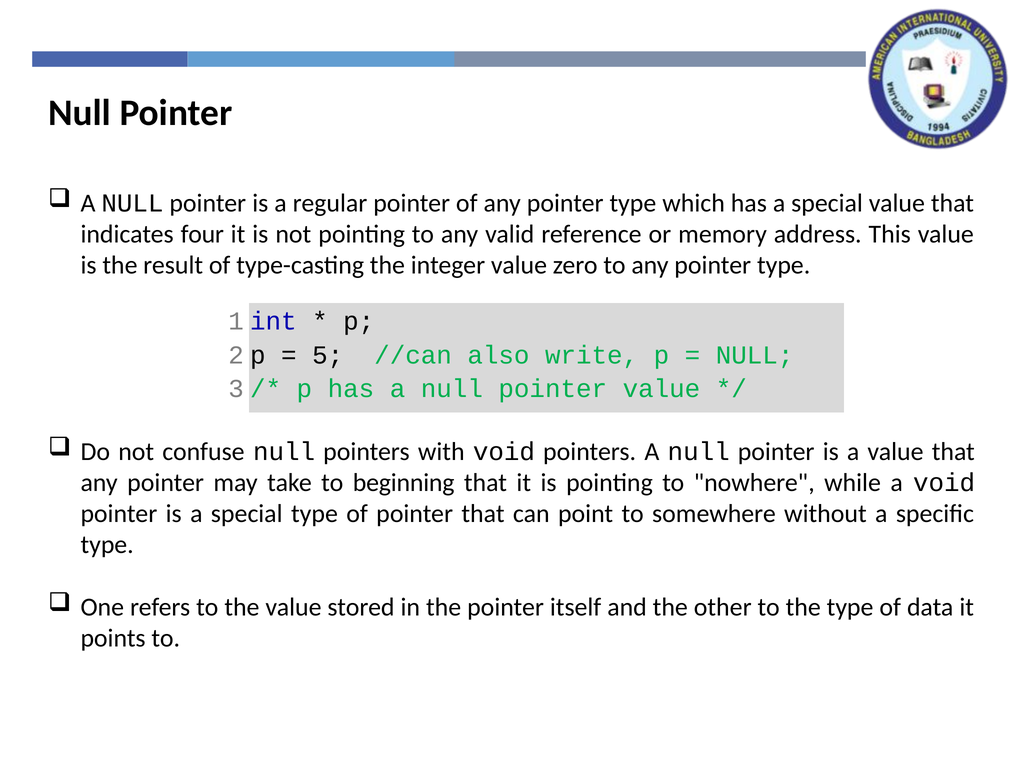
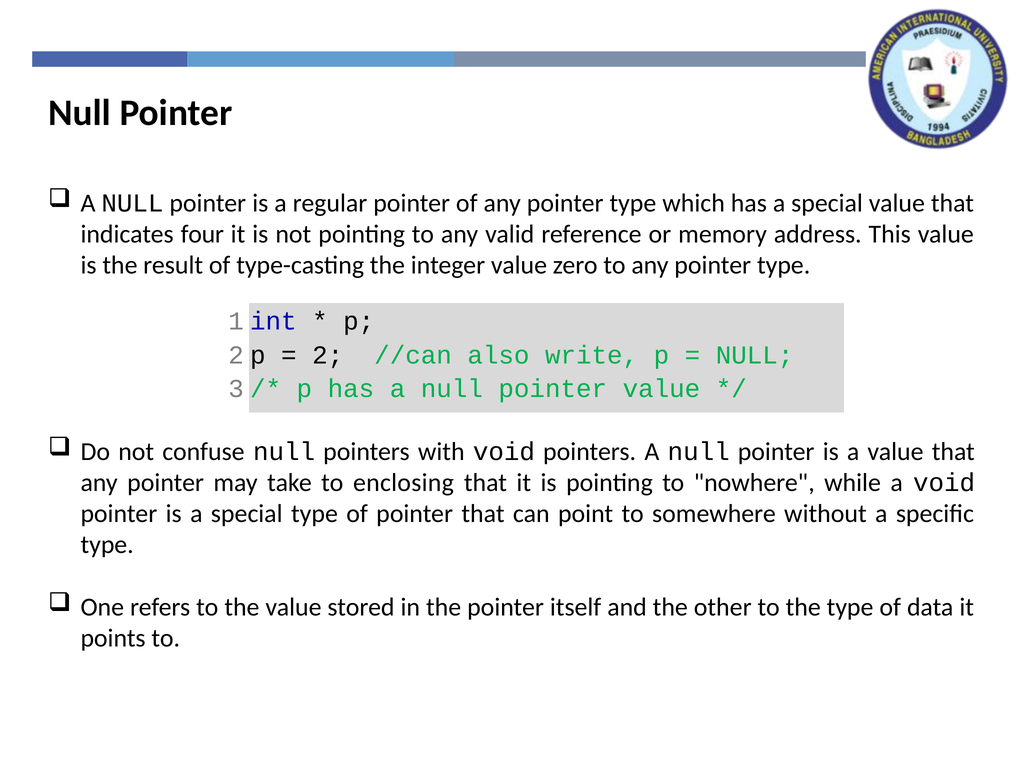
5: 5 -> 2 (328, 355)
beginning: beginning -> enclosing (403, 482)
